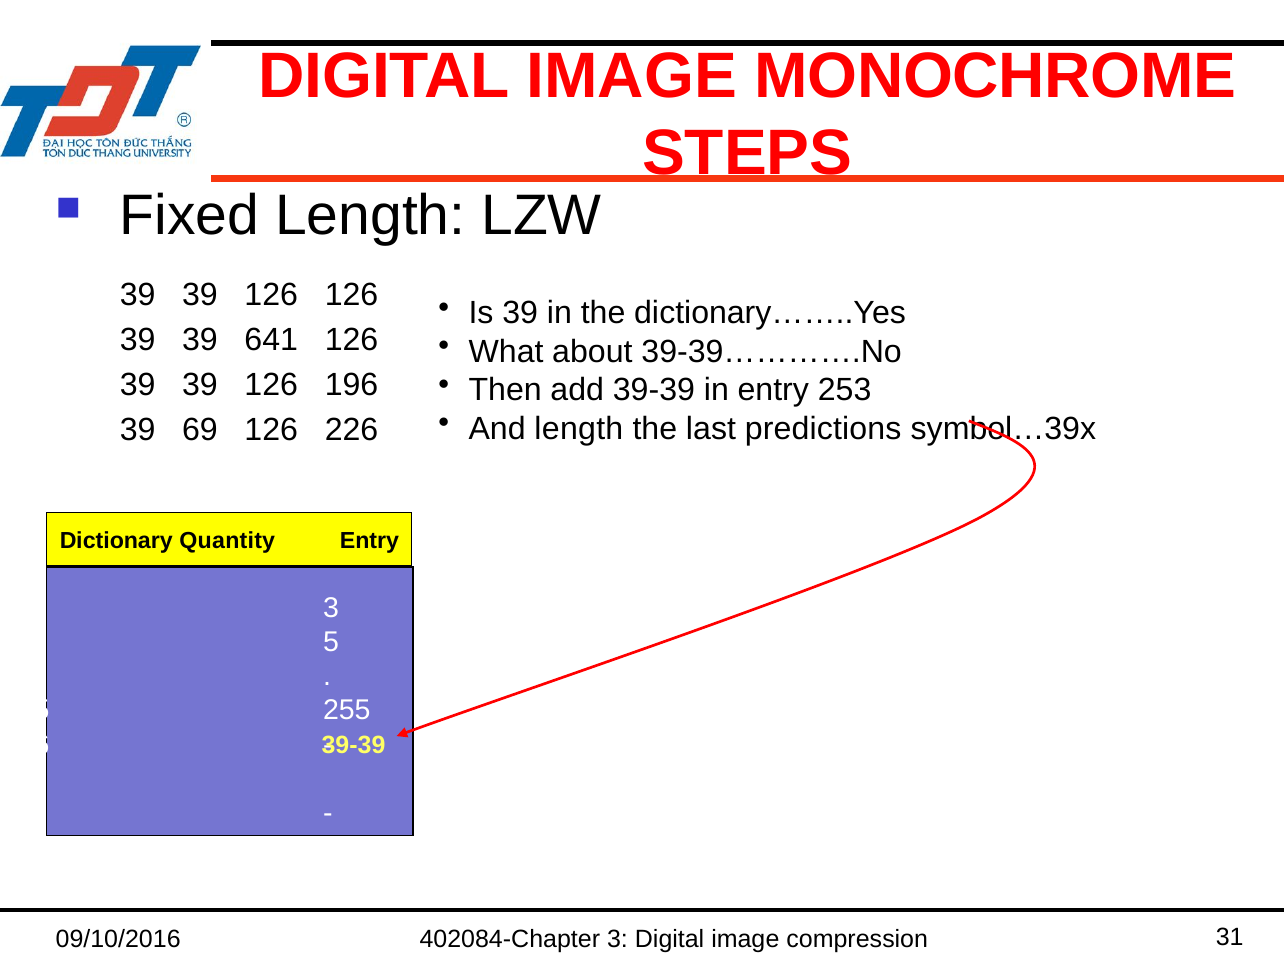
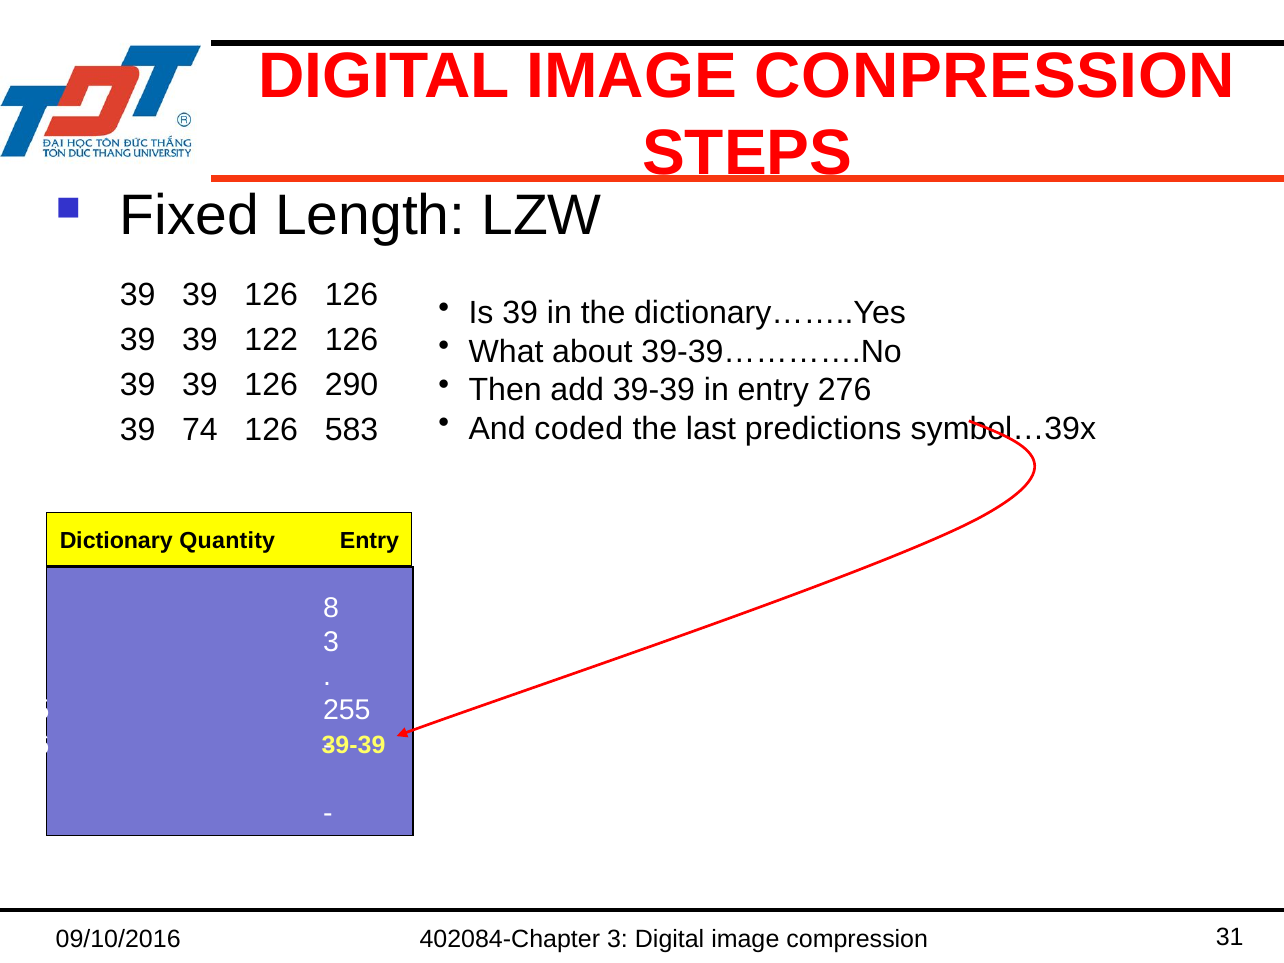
MONOCHROME: MONOCHROME -> CONPRESSION (995, 77)
641: 641 -> 122 (271, 340)
196: 196 -> 290 (351, 385)
253: 253 -> 276 (845, 390)
And length: length -> coded (579, 429)
69: 69 -> 74 (200, 430)
226: 226 -> 583 (351, 430)
0 3: 3 -> 8 (331, 608)
1 5: 5 -> 3 (331, 642)
